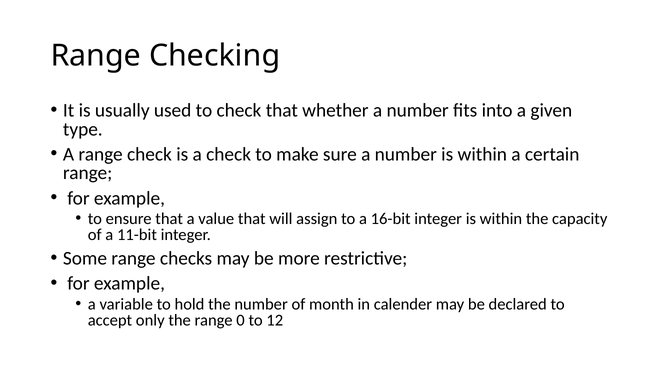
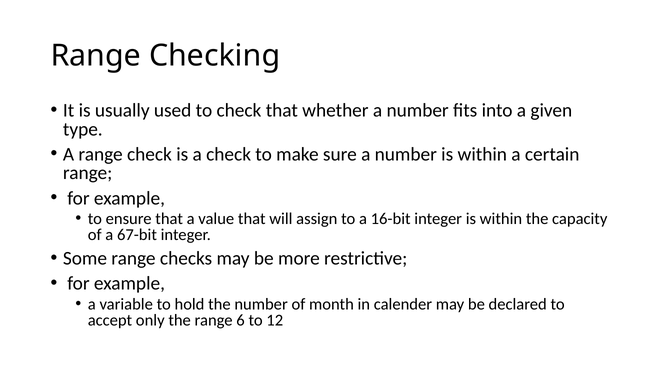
11-bit: 11-bit -> 67-bit (137, 235)
0: 0 -> 6 (241, 320)
